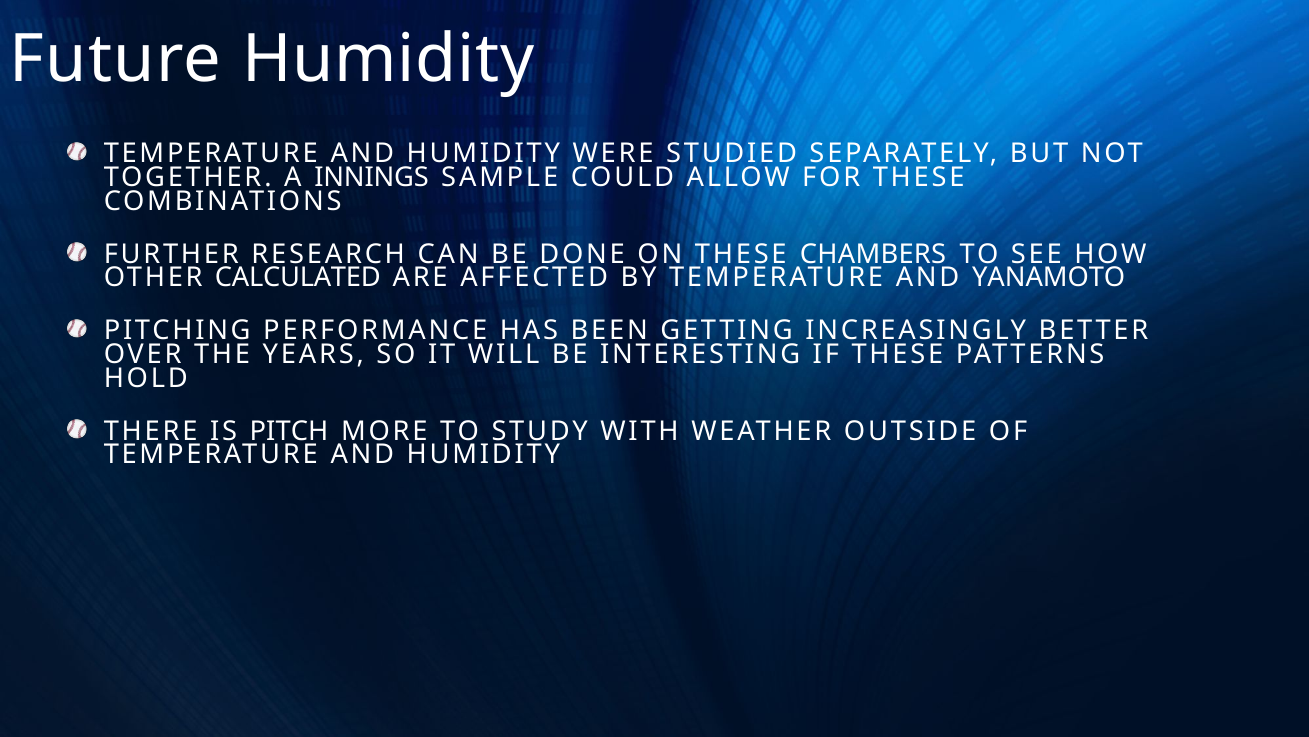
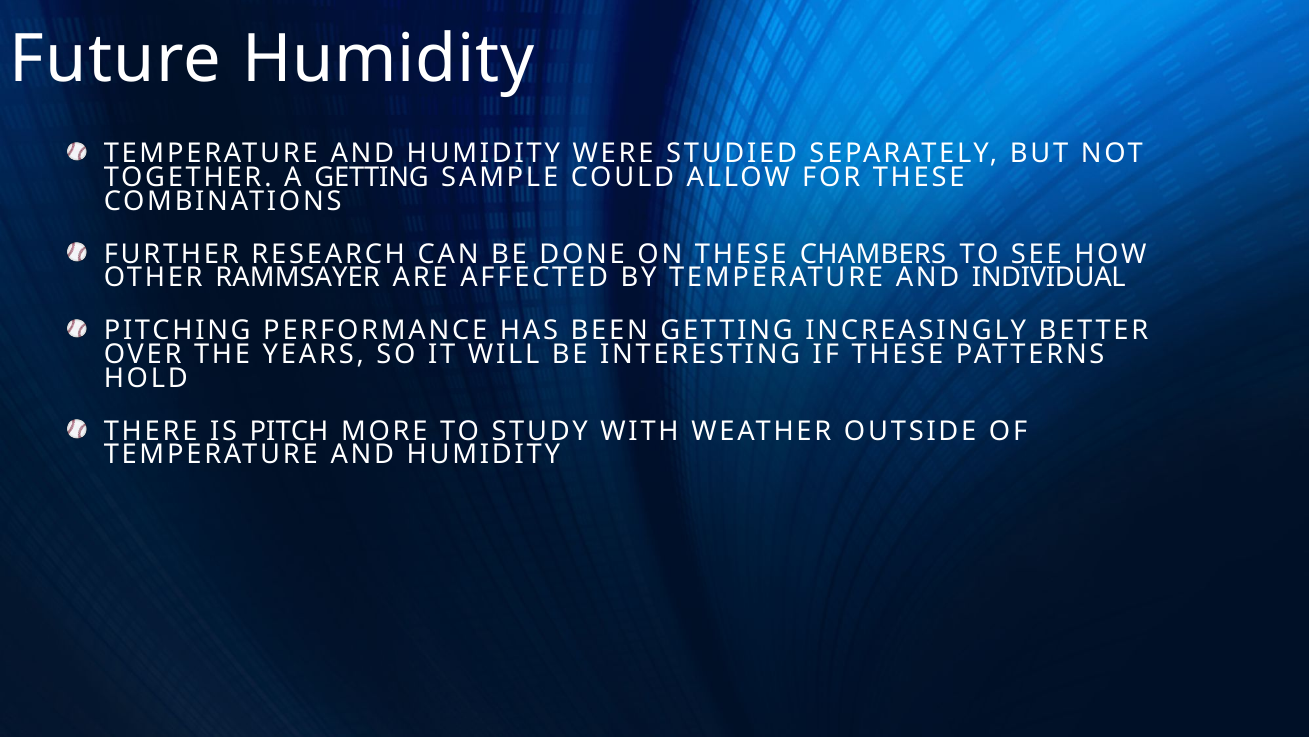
A INNINGS: INNINGS -> GETTING (372, 177)
CALCULATED: CALCULATED -> RAMMSAYER (298, 278)
YANAMOTO: YANAMOTO -> INDIVIDUAL (1049, 278)
